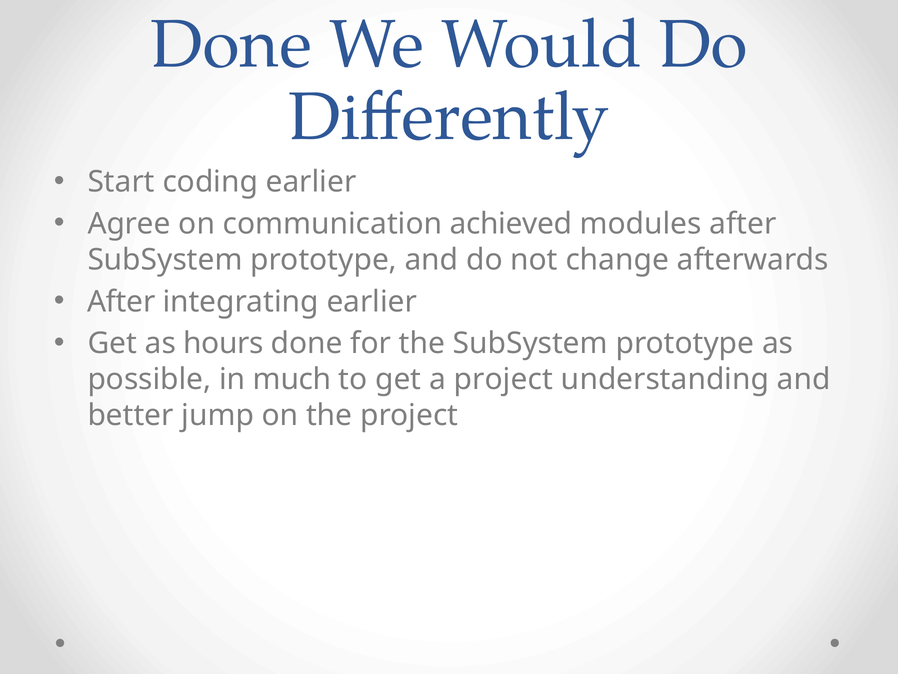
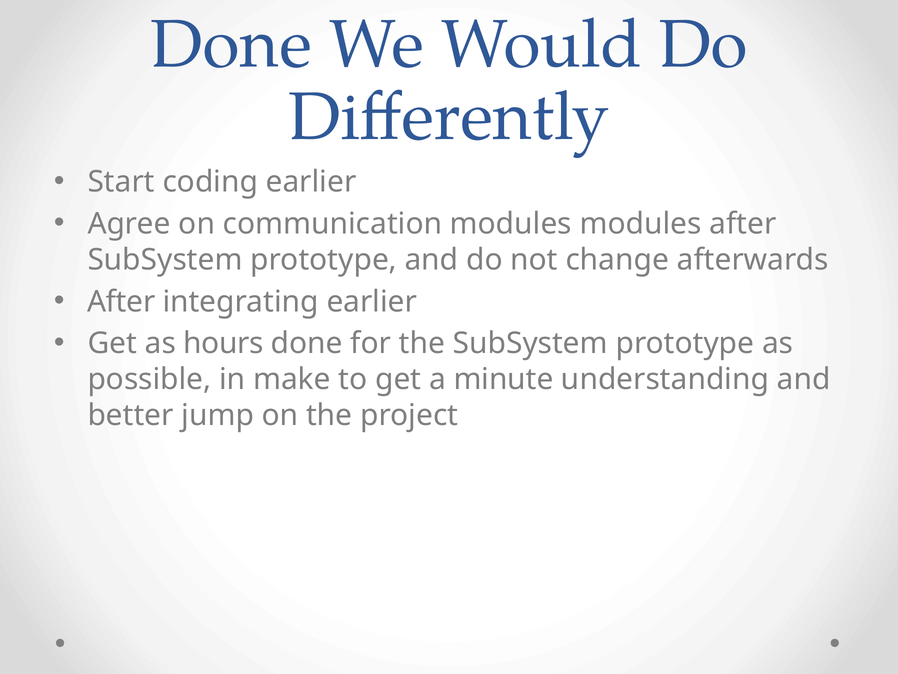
communication achieved: achieved -> modules (511, 224)
much: much -> make (292, 379)
a project: project -> minute (503, 379)
